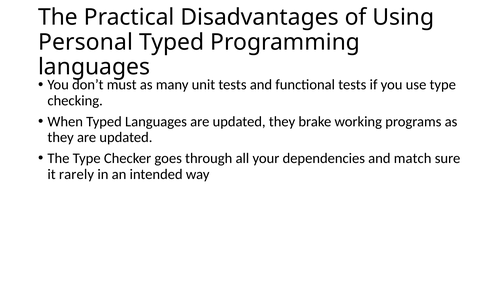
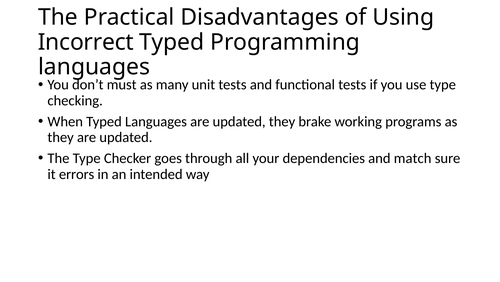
Personal: Personal -> Incorrect (86, 42)
rarely: rarely -> errors (77, 174)
